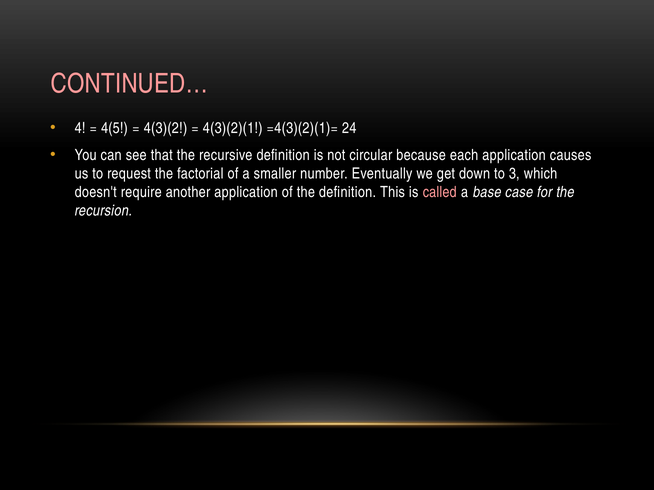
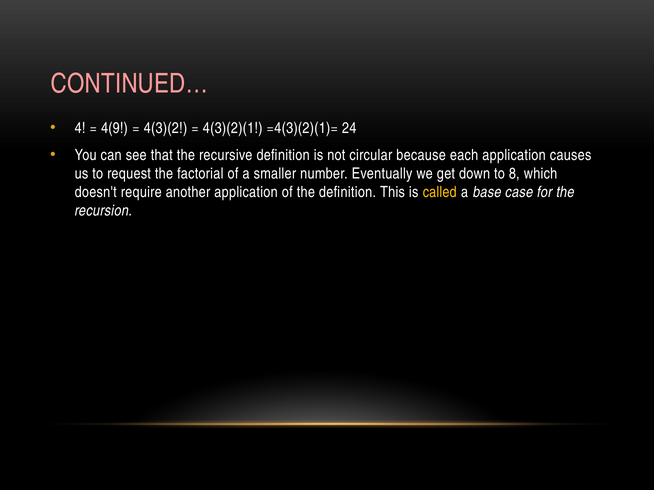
4(5: 4(5 -> 4(9 (114, 128)
3: 3 -> 8 (514, 174)
called colour: pink -> yellow (440, 192)
